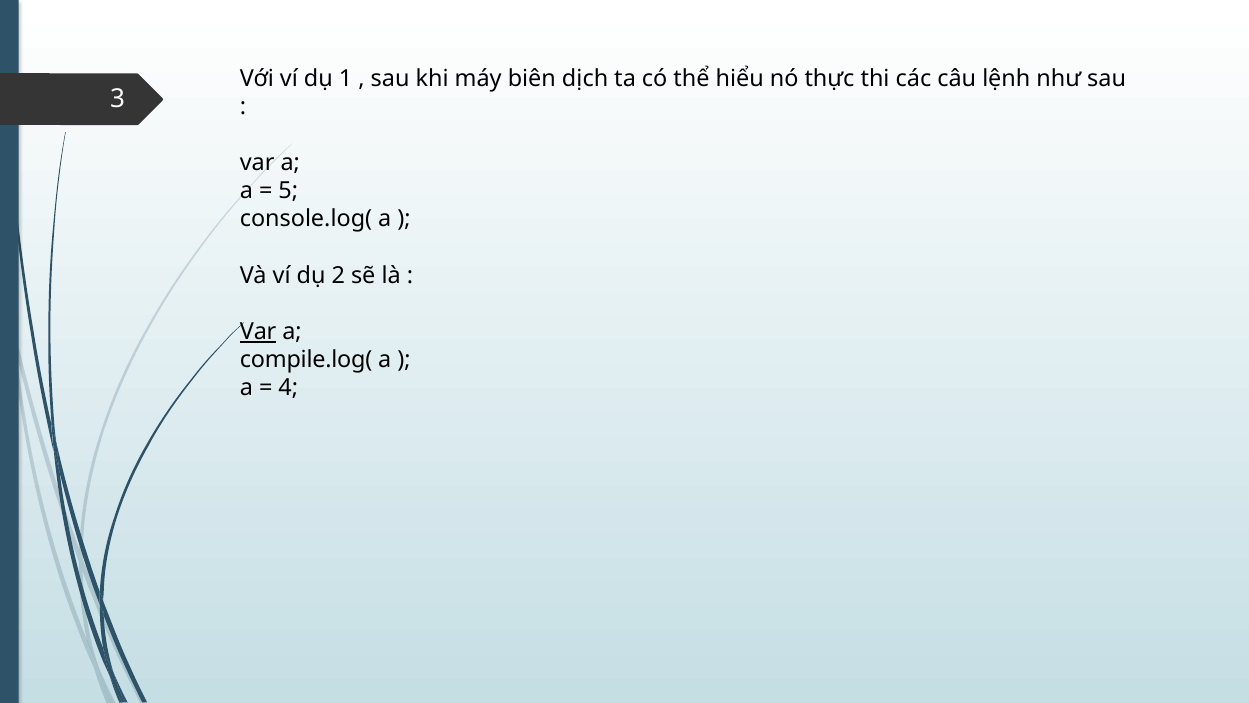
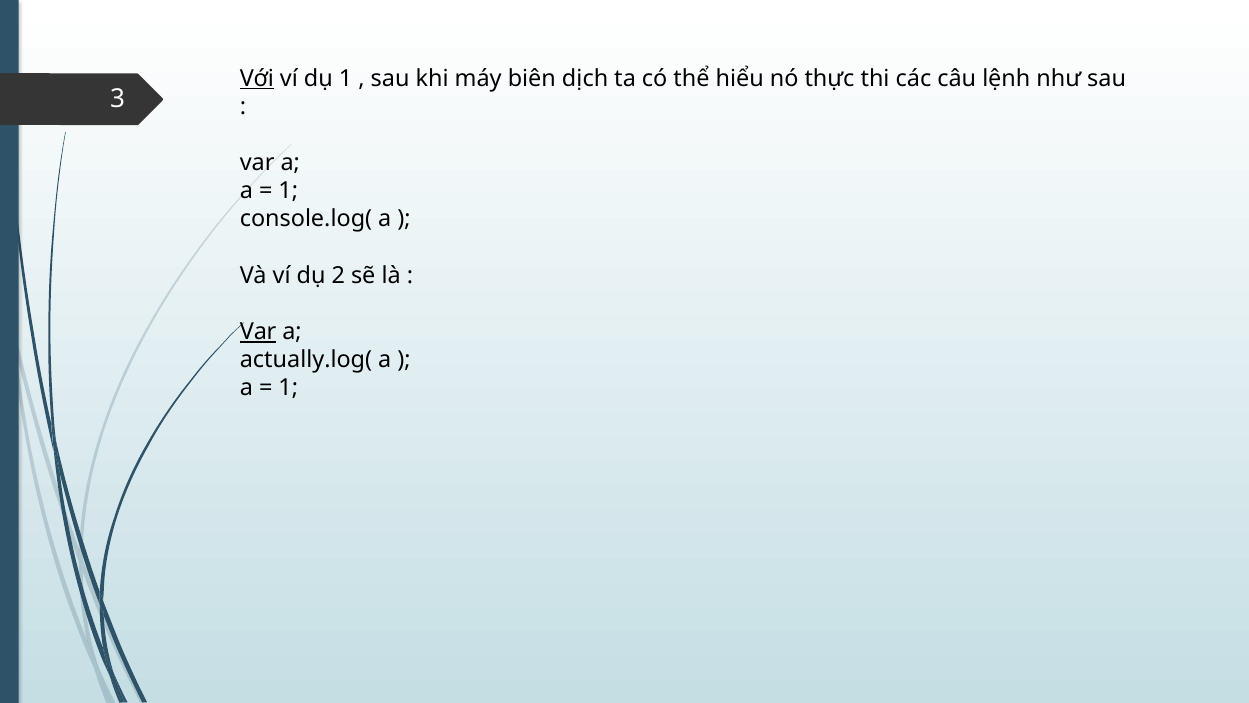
Với underline: none -> present (257, 79)
5: 5 -> 1 (288, 191)
compile.log(: compile.log( -> actually.log( (306, 360)
4: 4 -> 1 (288, 388)
